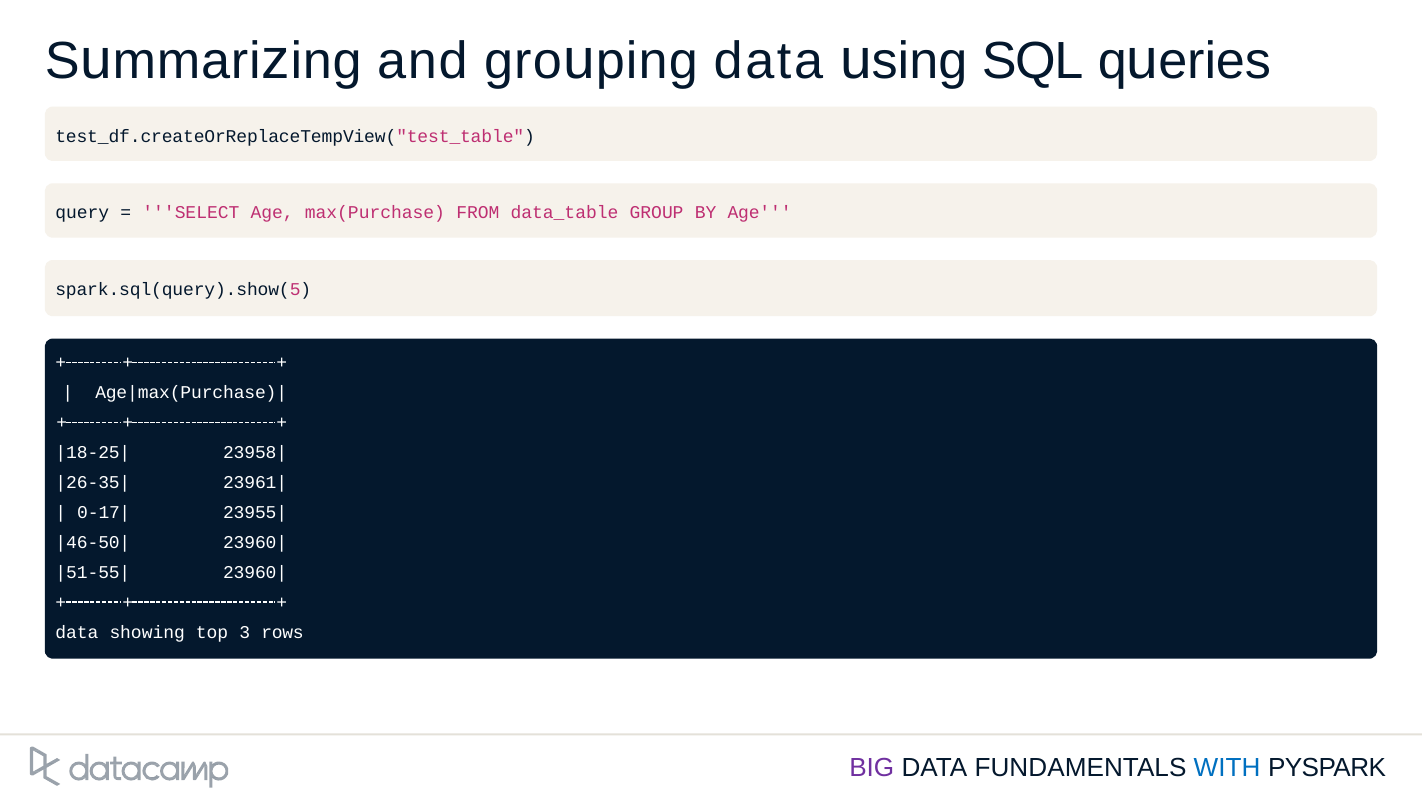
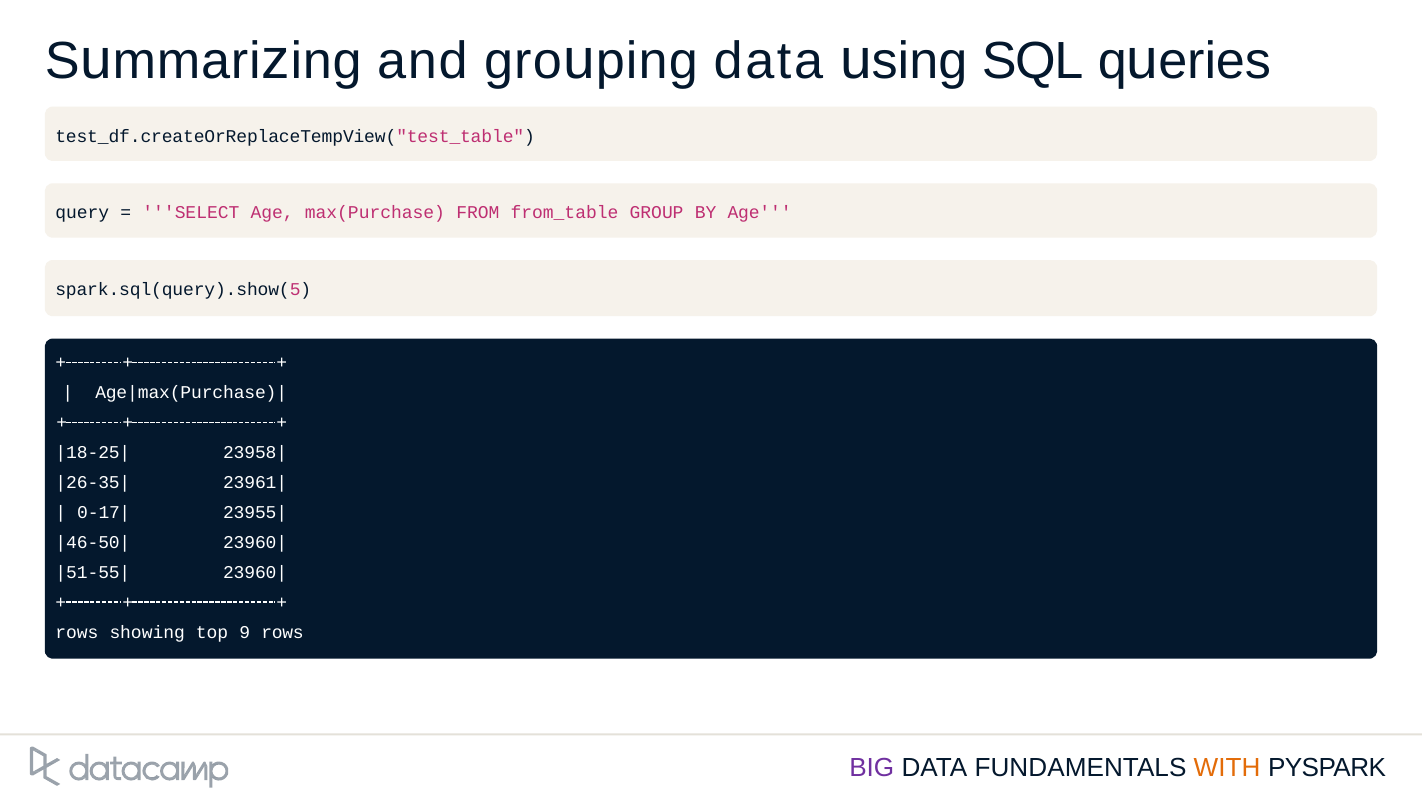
data_table: data_table -> from_table (565, 213)
data: data -> rows (77, 632)
3: 3 -> 9 (245, 632)
WITH colour: blue -> orange (1227, 768)
